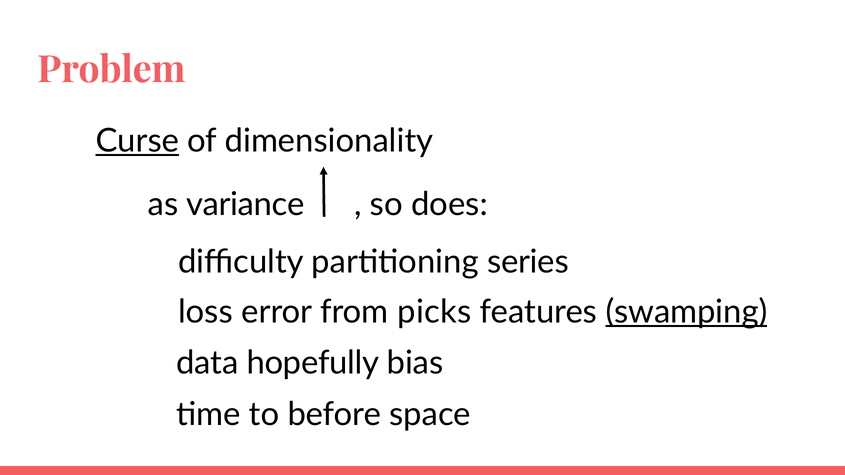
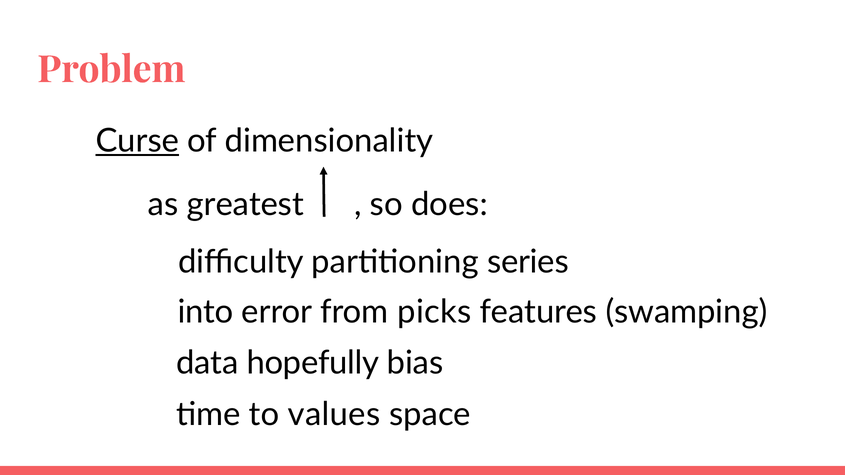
variance: variance -> greatest (245, 204)
loss: loss -> into (206, 312)
swamping underline: present -> none (686, 312)
before: before -> values (334, 415)
